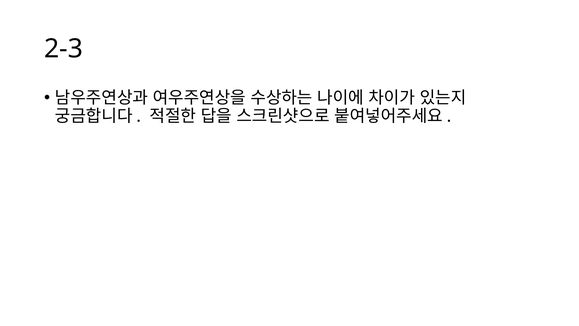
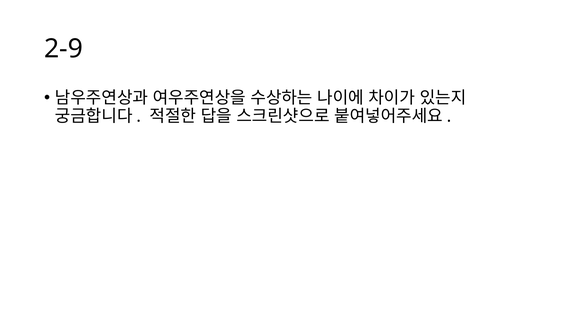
2-3: 2-3 -> 2-9 (64, 49)
